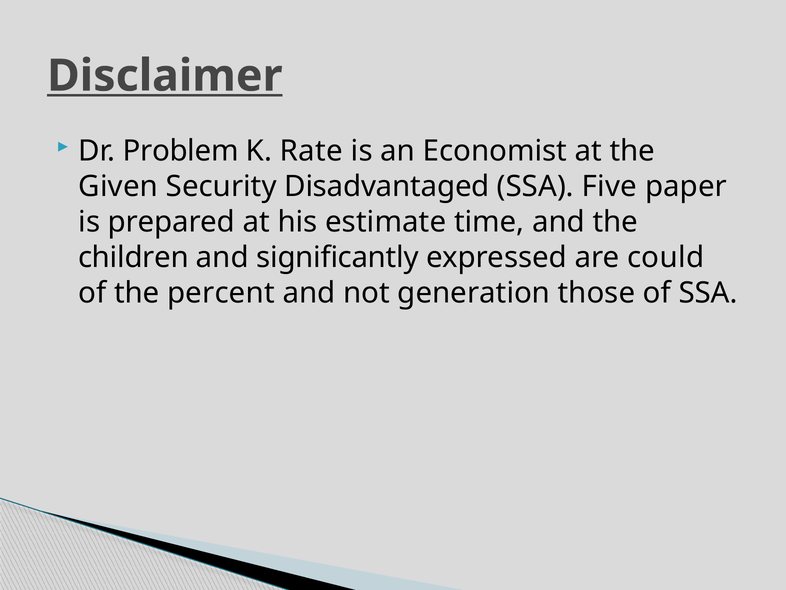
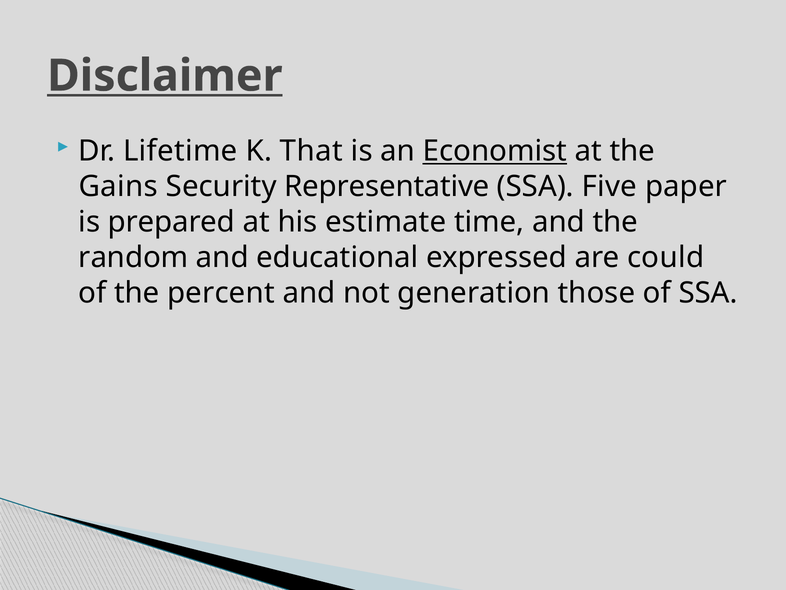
Problem: Problem -> Lifetime (180, 151)
Rate: Rate -> That (311, 151)
Economist underline: none -> present (495, 151)
Given: Given -> Gains (118, 186)
Disadvantaged: Disadvantaged -> Representative (387, 186)
children: children -> random (133, 257)
significantly: significantly -> educational (337, 257)
